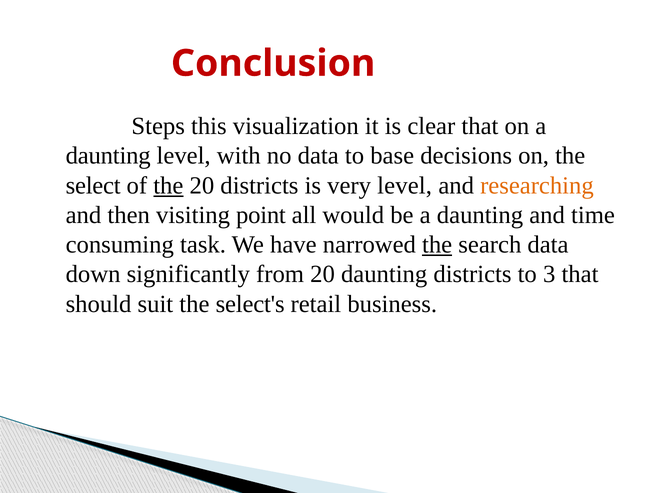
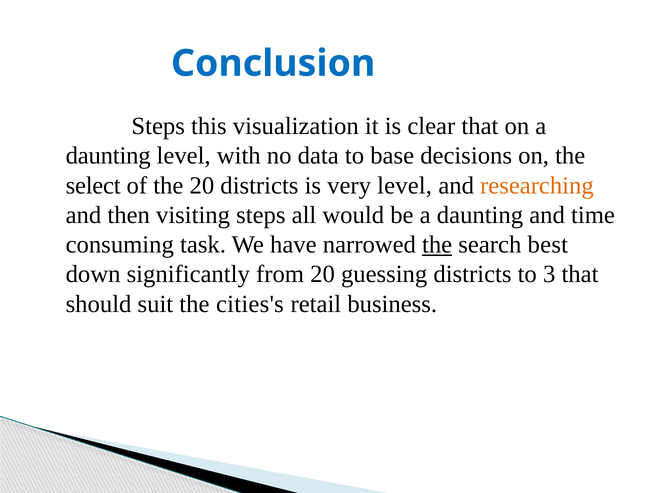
Conclusion colour: red -> blue (273, 63)
the underline: present -> none (168, 186)
visiting point: point -> steps (261, 215)
search data: data -> best (548, 245)
20 daunting: daunting -> guessing (384, 275)
select's: select's -> cities's (250, 304)
